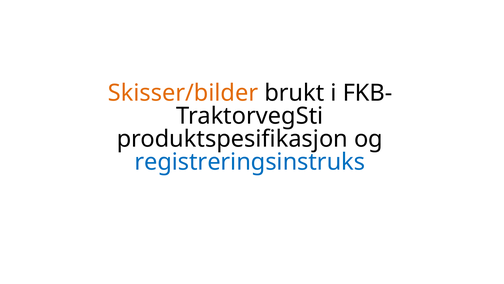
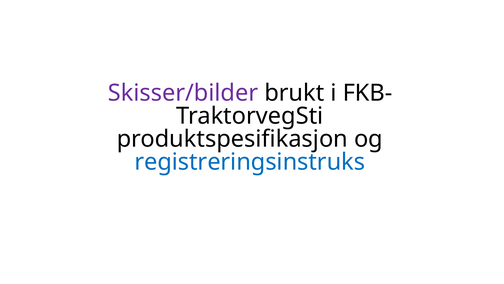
Skisser/bilder colour: orange -> purple (183, 93)
